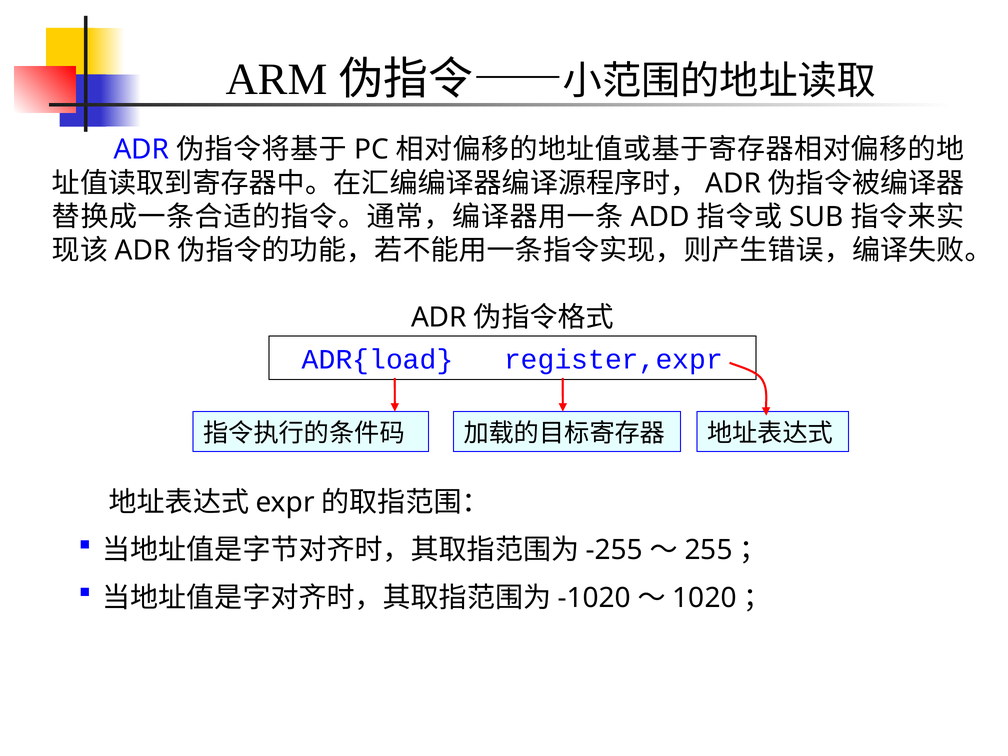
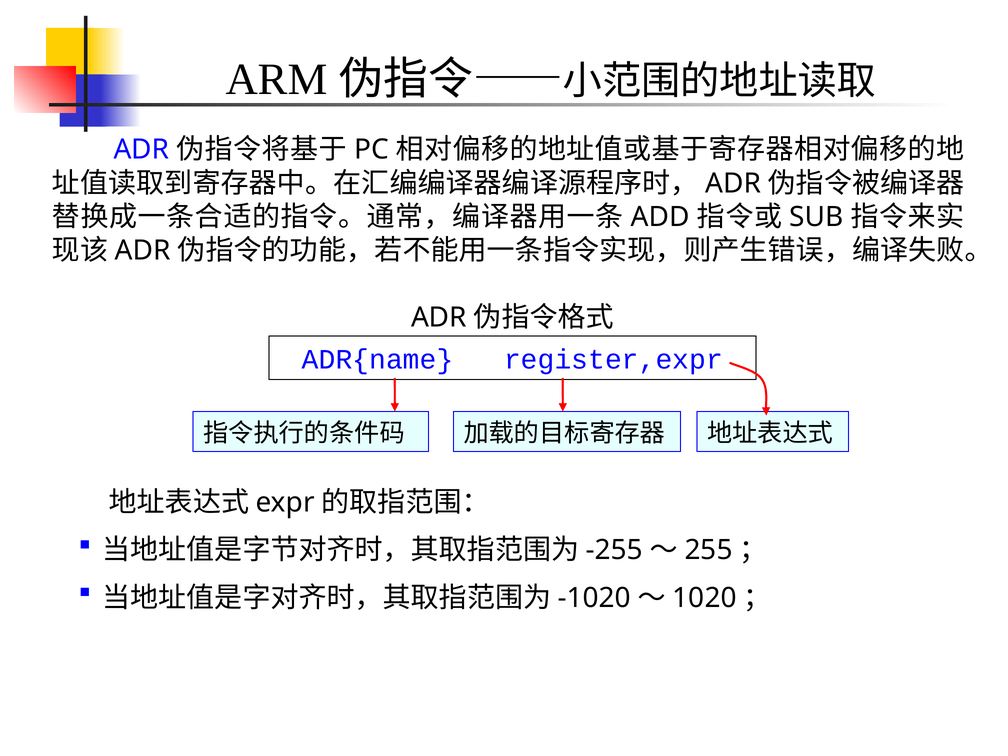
ADR{load: ADR{load -> ADR{name (378, 360)
